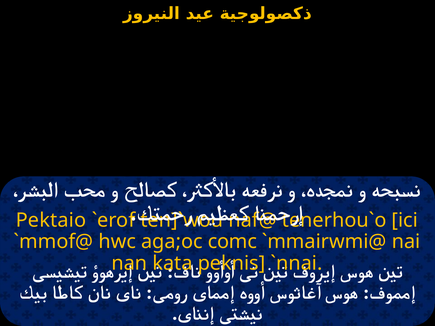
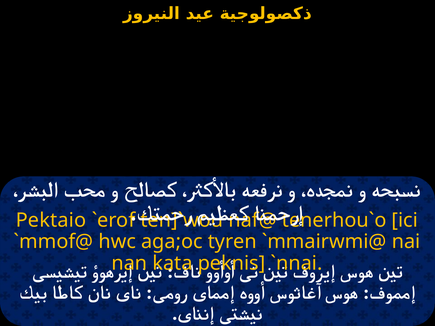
comc: comc -> tyren (232, 242)
